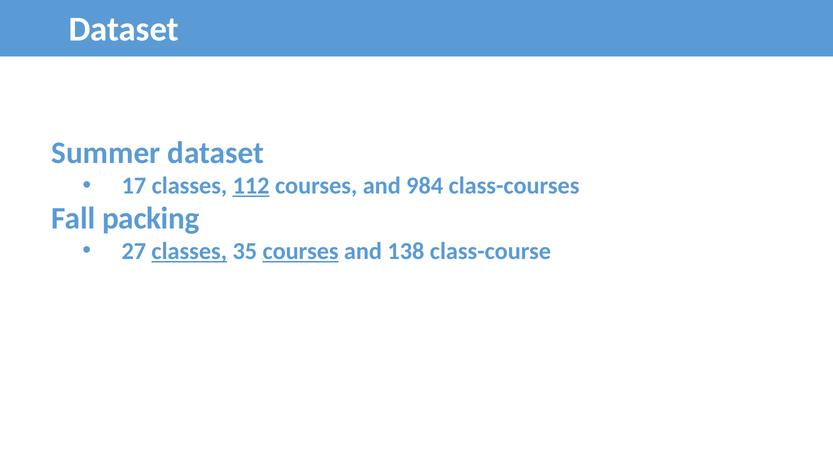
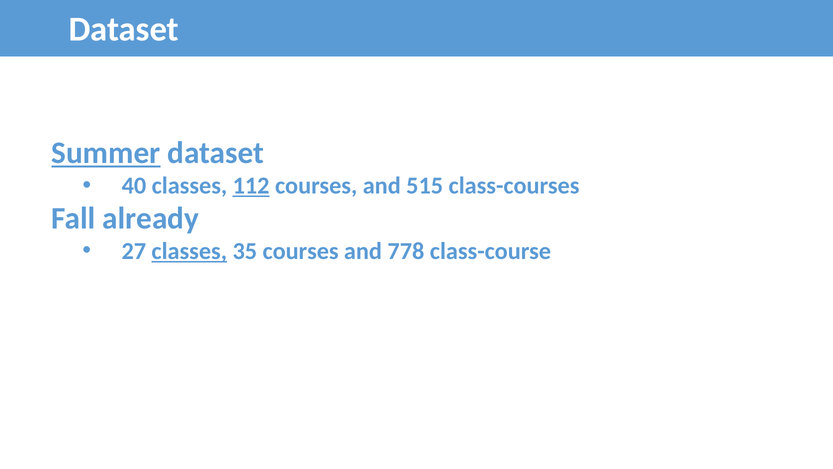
Summer underline: none -> present (106, 153)
17: 17 -> 40 (134, 186)
984: 984 -> 515 (425, 186)
packing: packing -> already (151, 218)
courses underline: present -> none (301, 251)
138: 138 -> 778 (406, 251)
